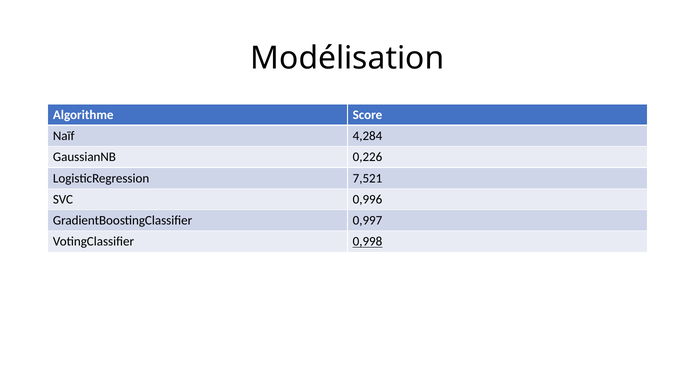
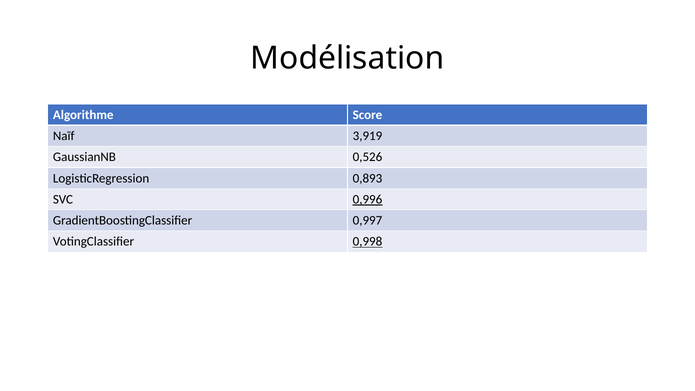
4,284: 4,284 -> 3,919 (367, 136)
0,226: 0,226 -> 0,526 (367, 157)
7,521: 7,521 -> 0,893 (367, 178)
0,996 underline: none -> present (367, 199)
